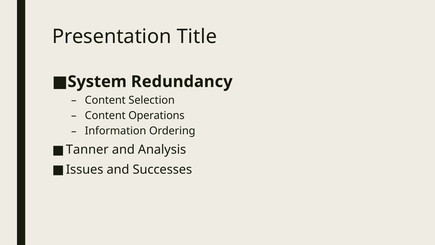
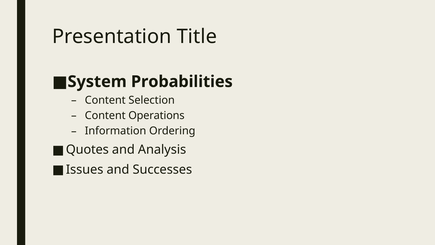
Redundancy: Redundancy -> Probabilities (182, 82)
Tanner: Tanner -> Quotes (87, 150)
